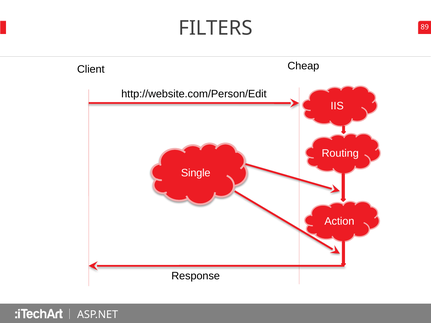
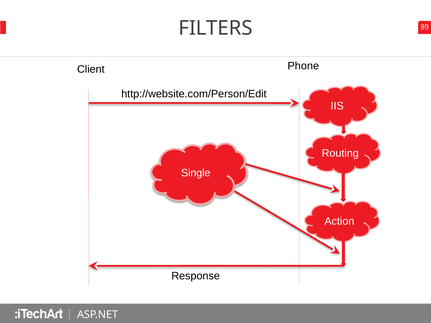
Cheap: Cheap -> Phone (303, 66)
